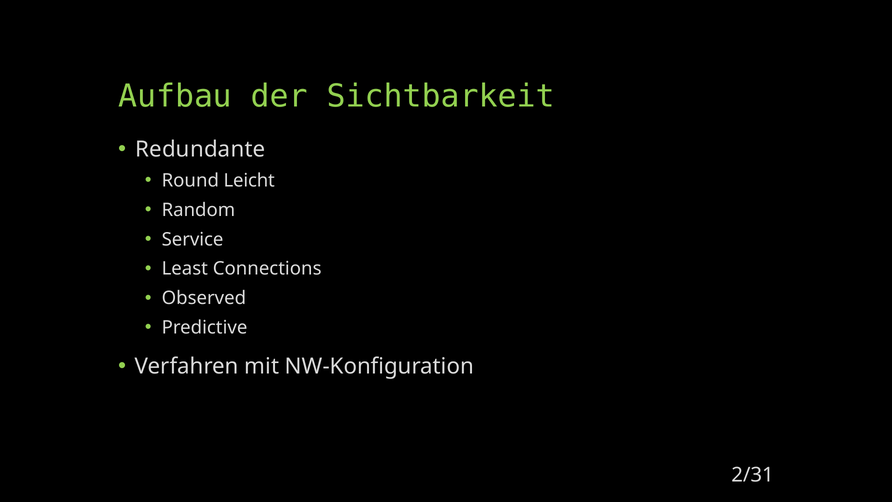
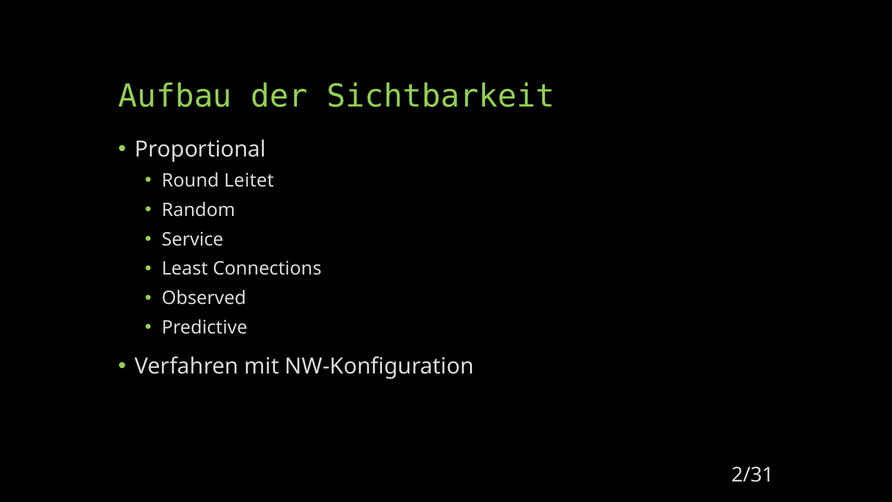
Redundante: Redundante -> Proportional (201, 149)
Leicht: Leicht -> Leitet (249, 180)
